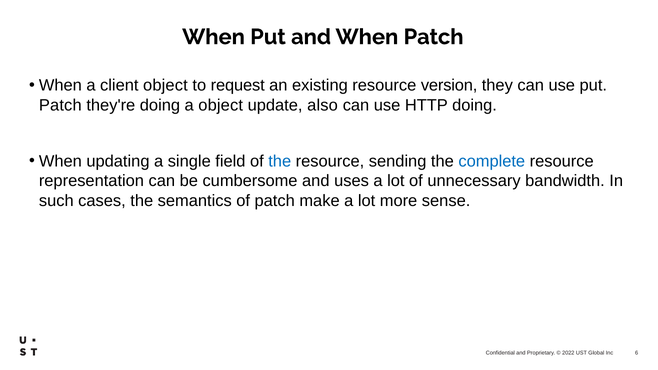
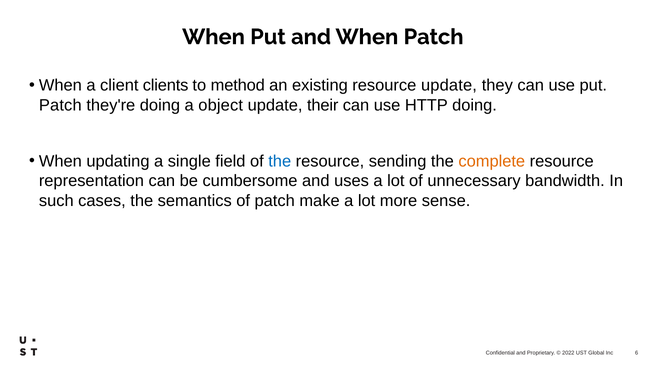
client object: object -> clients (166, 86)
request: request -> method (238, 86)
resource version: version -> update (449, 86)
also: also -> their (323, 105)
complete colour: blue -> orange (492, 161)
